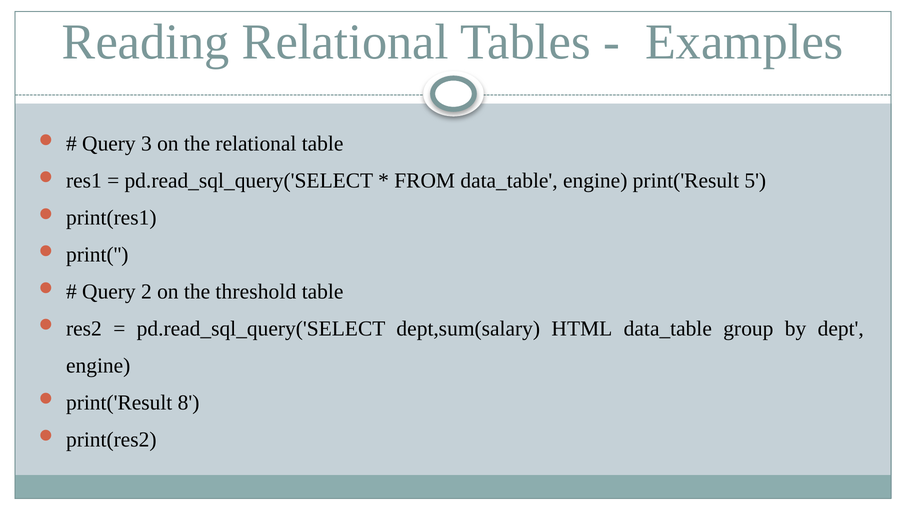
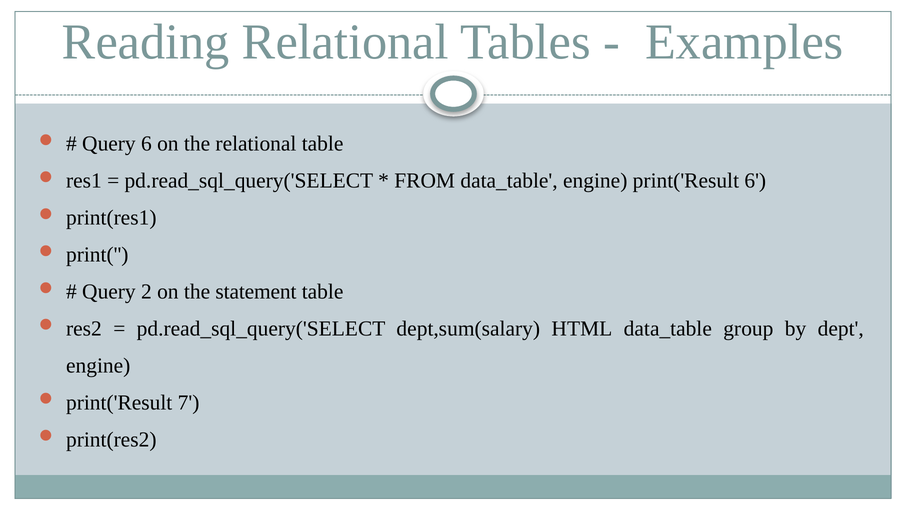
Query 3: 3 -> 6 (146, 144)
print('Result 5: 5 -> 6 (755, 181)
threshold: threshold -> statement (256, 292)
8: 8 -> 7 (189, 403)
